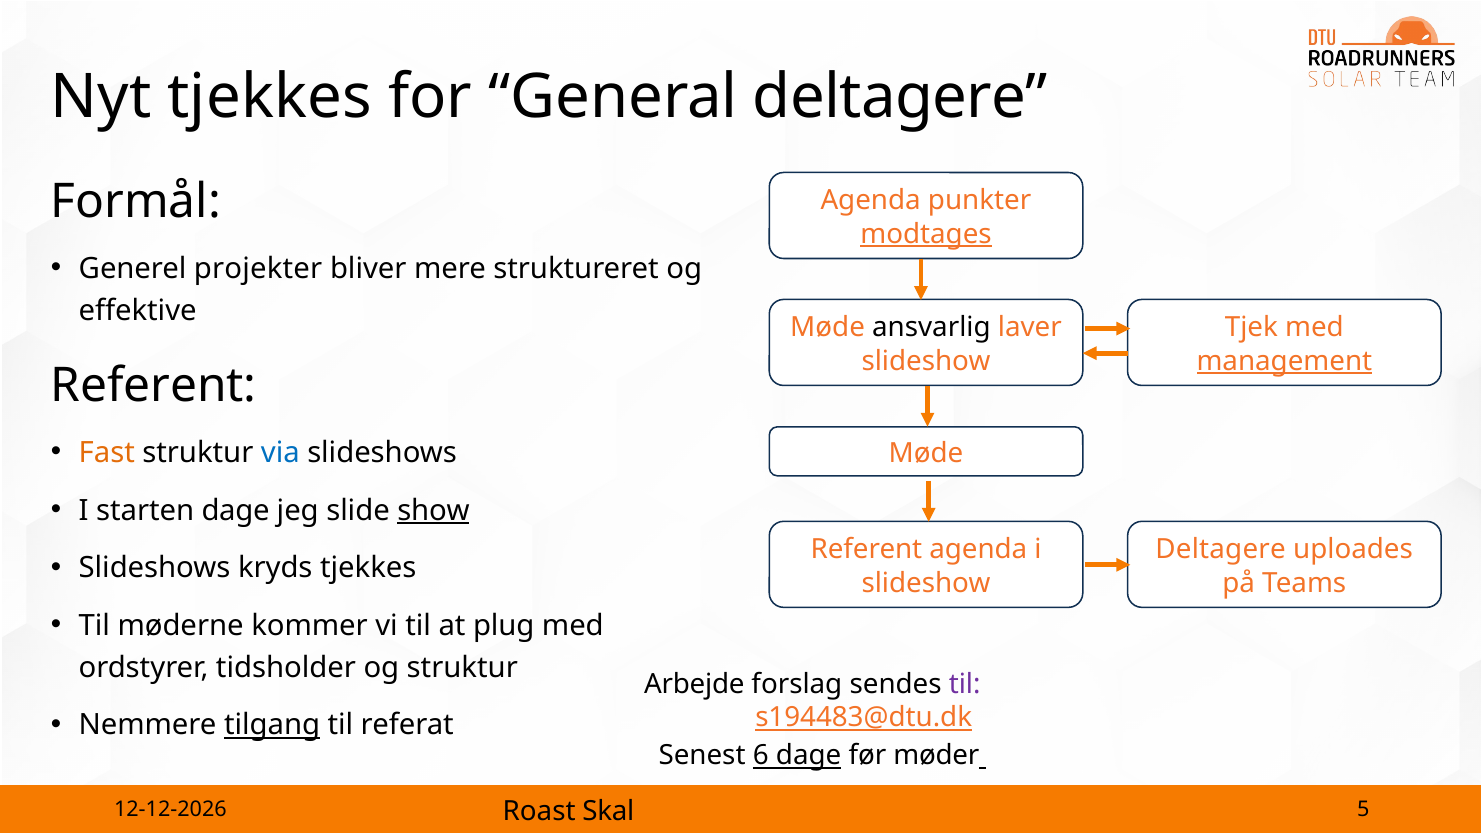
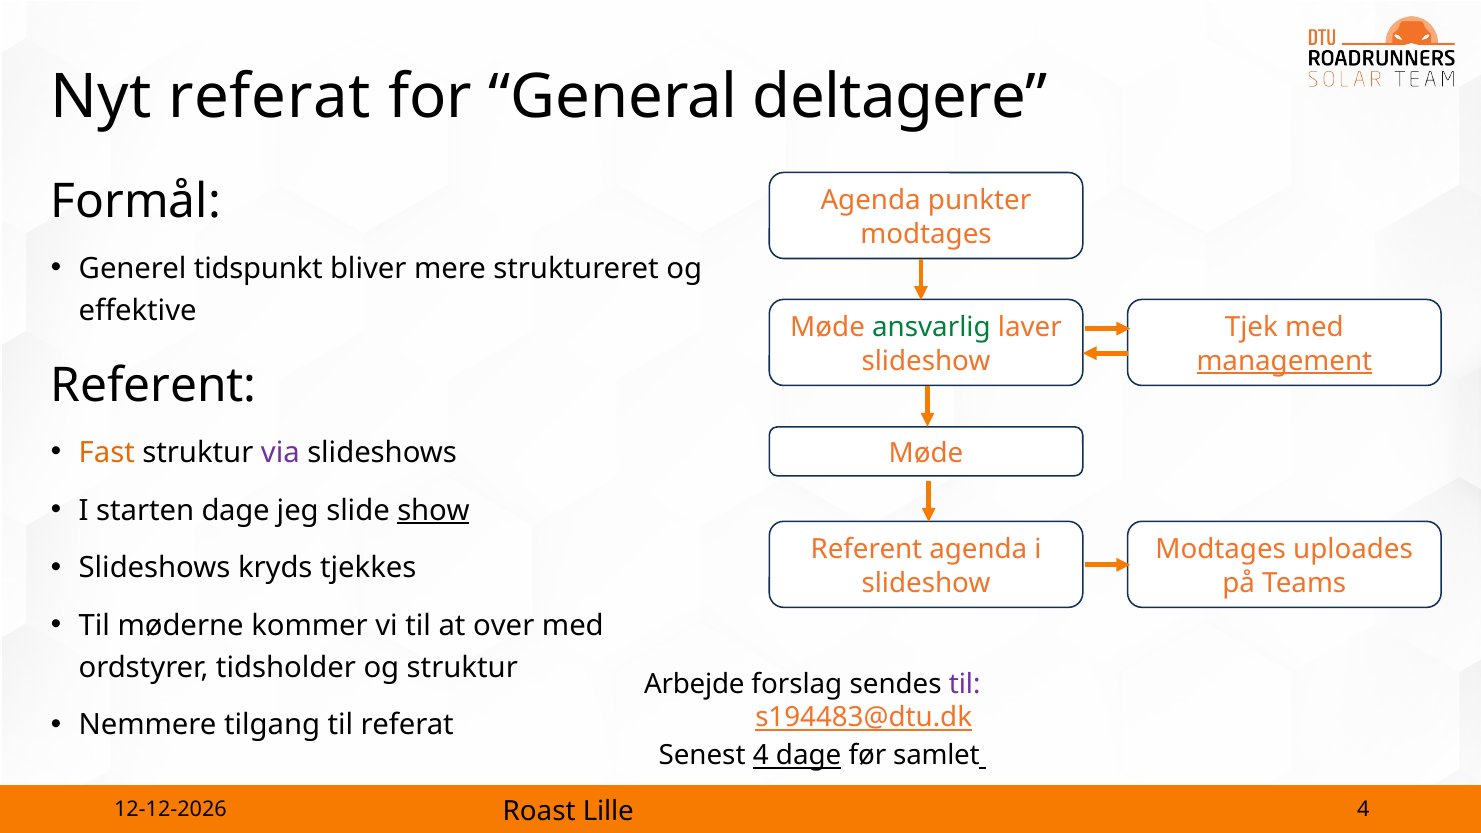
Nyt tjekkes: tjekkes -> referat (270, 97)
modtages underline: present -> none (926, 234)
projekter: projekter -> tidspunkt (258, 269)
ansvarlig colour: black -> green (931, 328)
via colour: blue -> purple (280, 453)
Deltagere: Deltagere -> Modtages (1221, 550)
plug: plug -> over (504, 626)
tilgang underline: present -> none (272, 725)
Senest 6: 6 -> 4 (761, 755)
møder: møder -> samlet (936, 755)
5: 5 -> 4 (1363, 809)
Skal: Skal -> Lille (608, 811)
